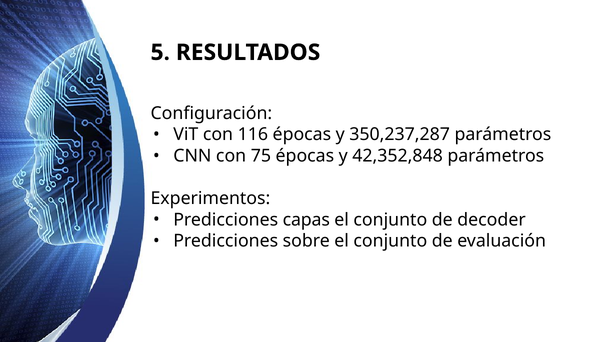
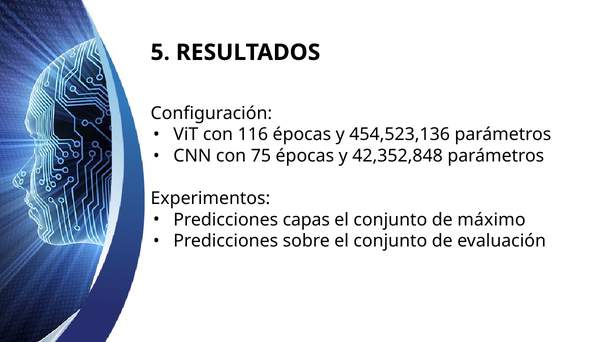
350,237,287: 350,237,287 -> 454,523,136 (400, 135)
decoder: decoder -> máximo (491, 220)
